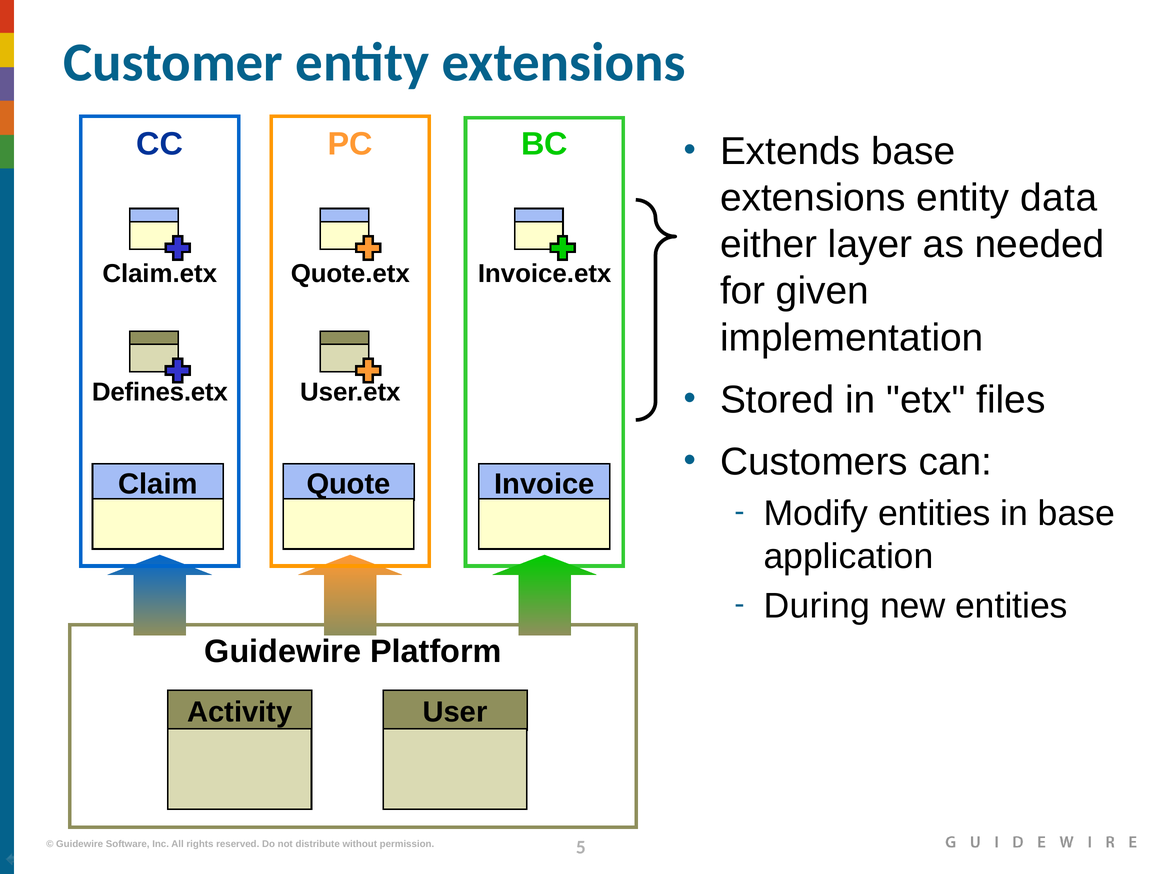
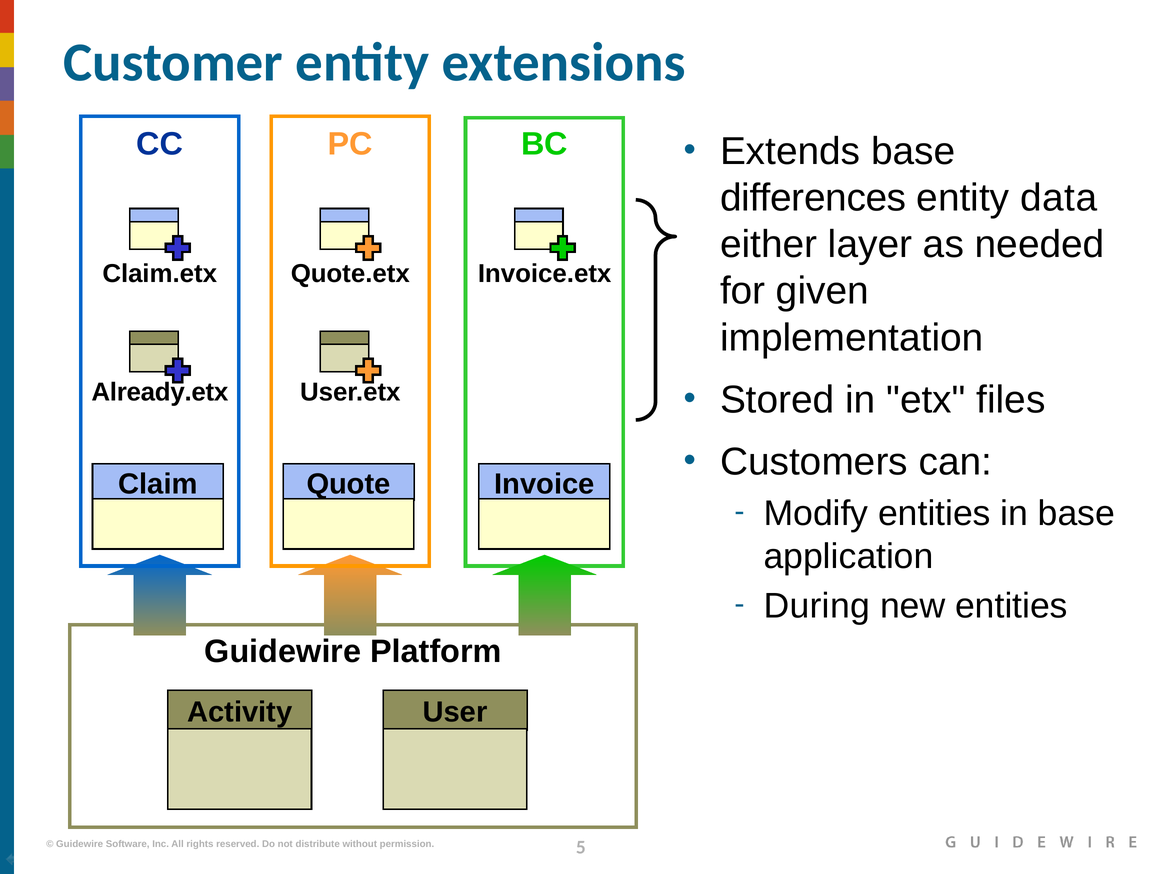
extensions: extensions -> differences (813, 198)
Defines.etx: Defines.etx -> Already.etx (160, 393)
